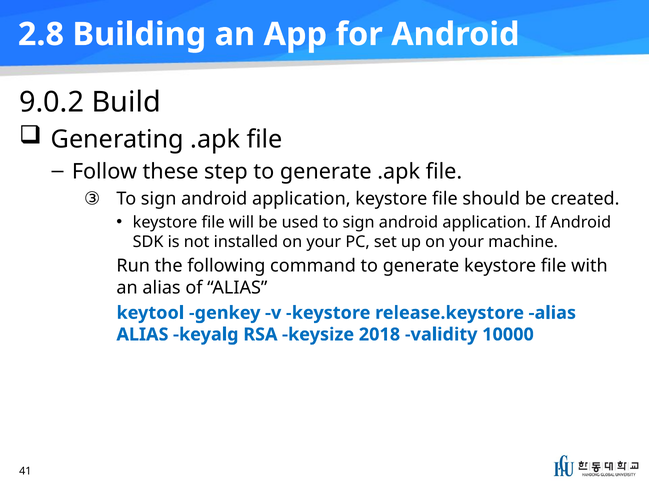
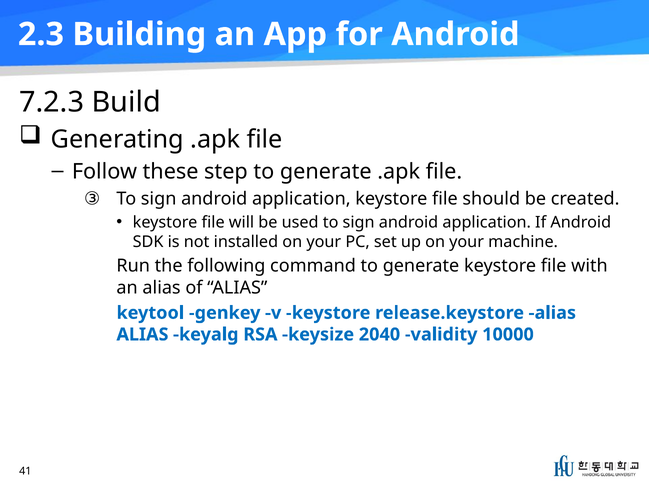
2.8: 2.8 -> 2.3 (41, 34)
9.0.2: 9.0.2 -> 7.2.3 (52, 102)
2018: 2018 -> 2040 (379, 335)
